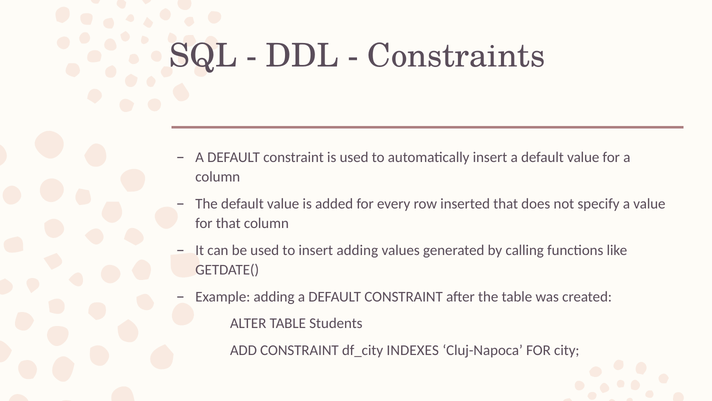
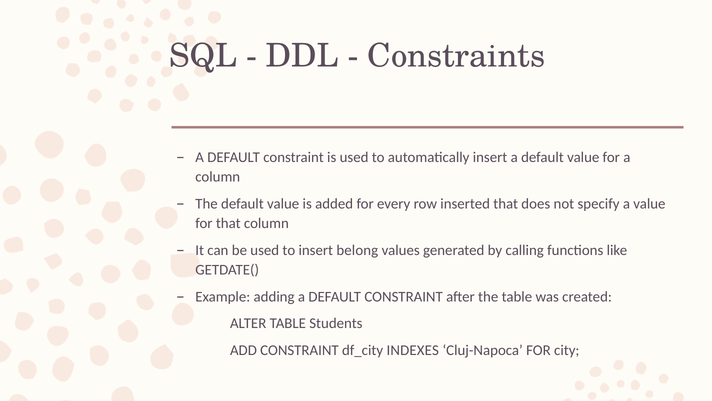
insert adding: adding -> belong (357, 250)
